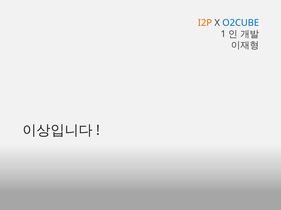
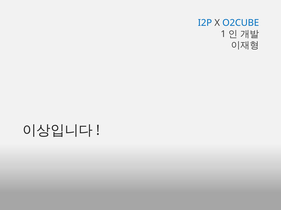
I2P colour: orange -> blue (205, 23)
